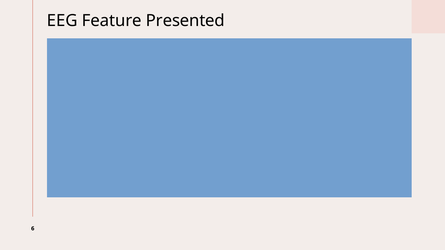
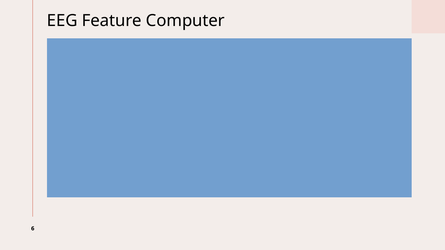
Presented: Presented -> Computer (185, 21)
